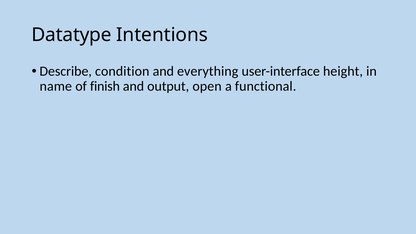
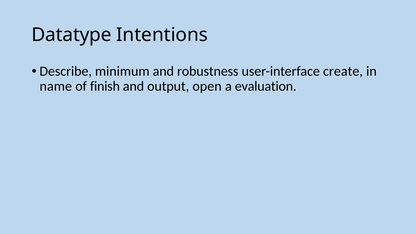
condition: condition -> minimum (122, 71)
everything: everything -> robustness (208, 71)
height: height -> create (343, 71)
functional: functional -> evaluation (266, 86)
